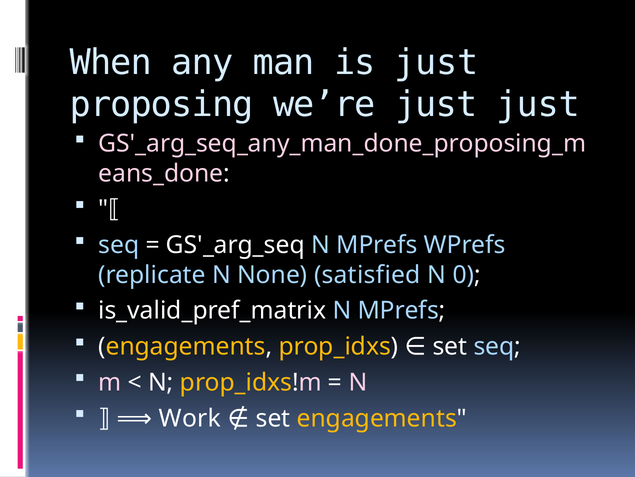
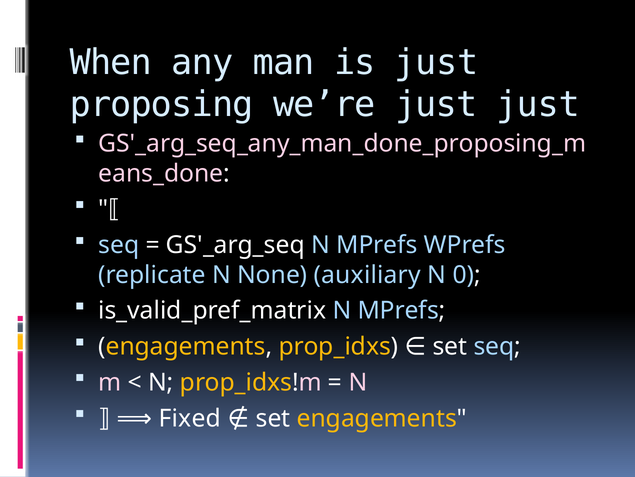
satisfied: satisfied -> auxiliary (367, 274)
Work: Work -> Fixed (190, 418)
